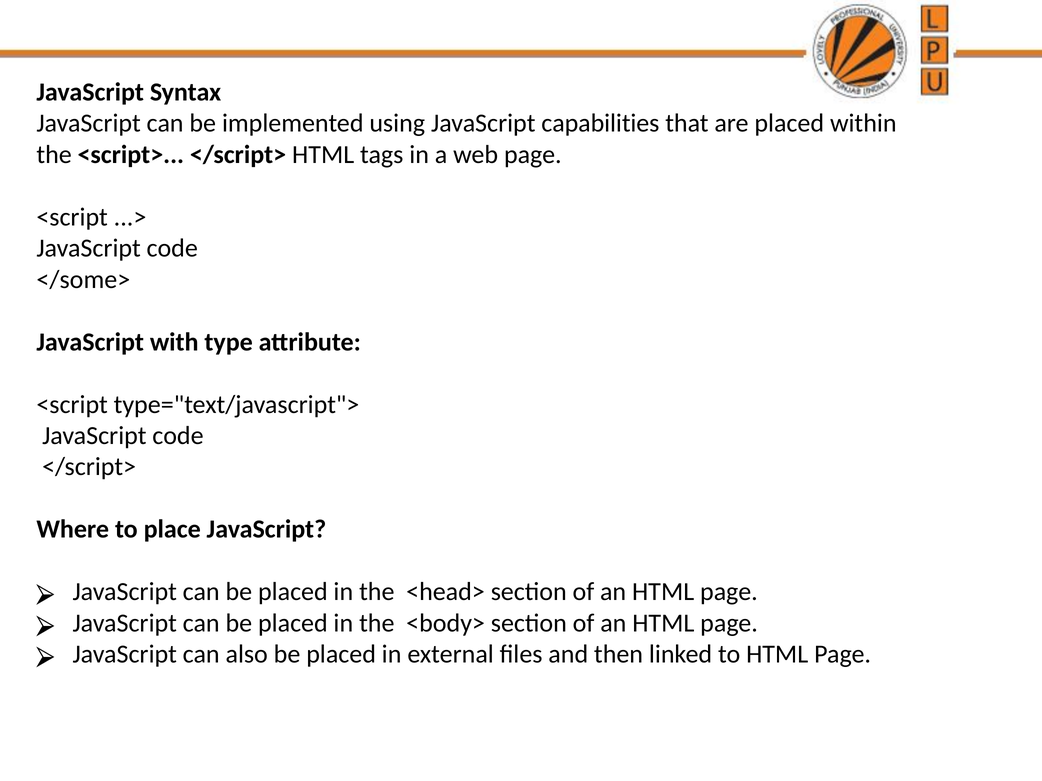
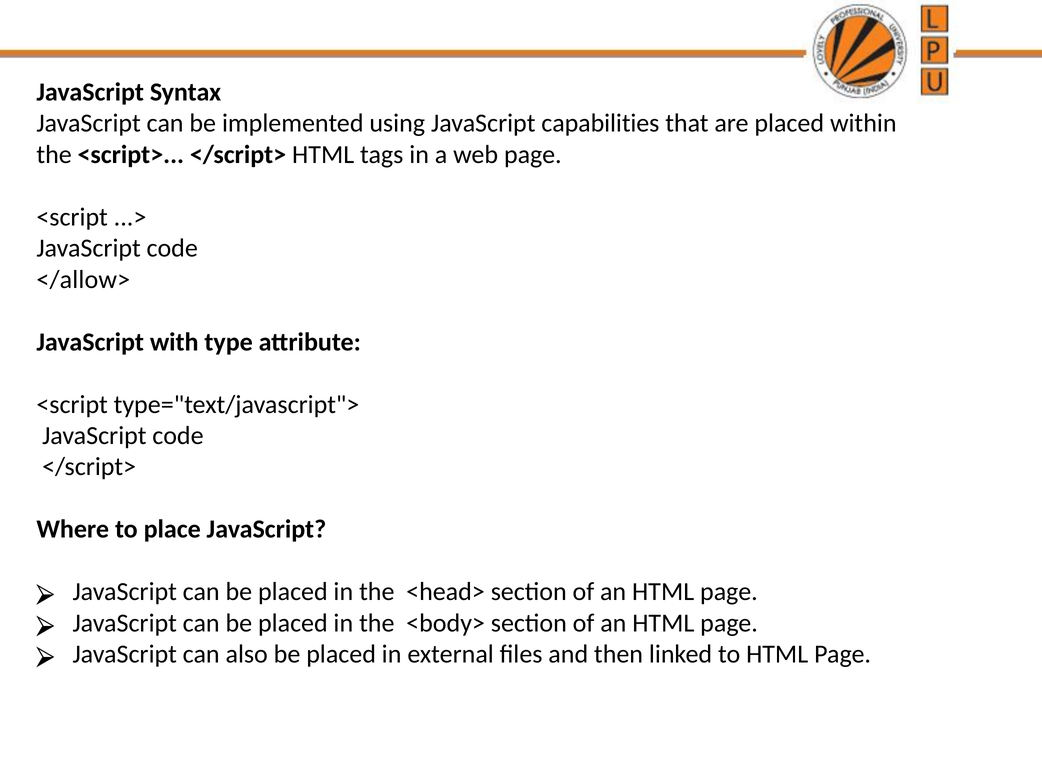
</some>: </some> -> </allow> (83, 280)
